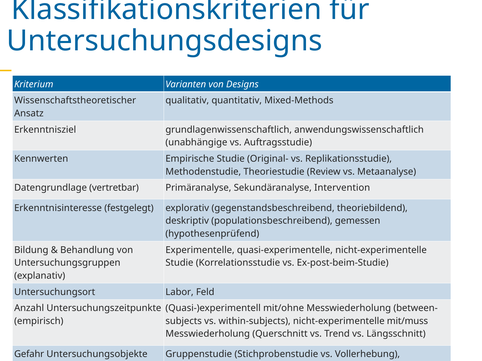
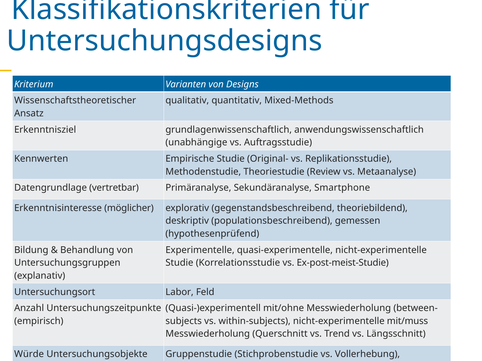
Intervention: Intervention -> Smartphone (342, 188)
festgelegt: festgelegt -> möglicher (129, 208)
Ex-post-beim-Studie: Ex-post-beim-Studie -> Ex-post-meist-Studie (343, 263)
Gefahr: Gefahr -> Würde (29, 355)
